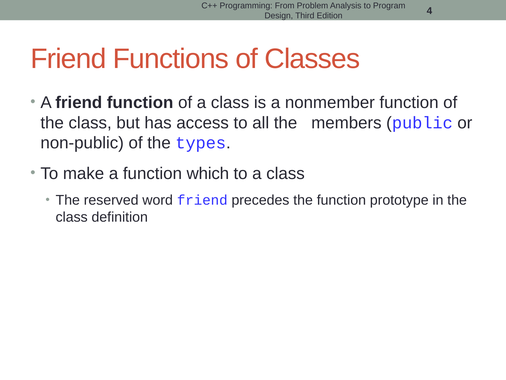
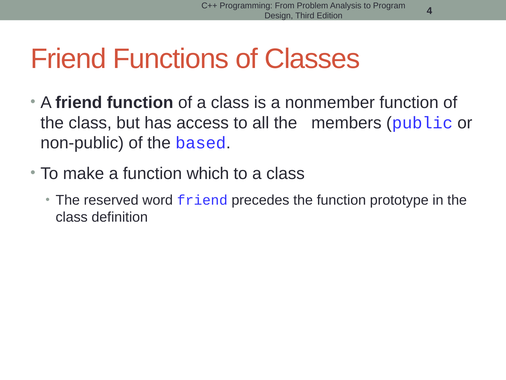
types: types -> based (201, 143)
